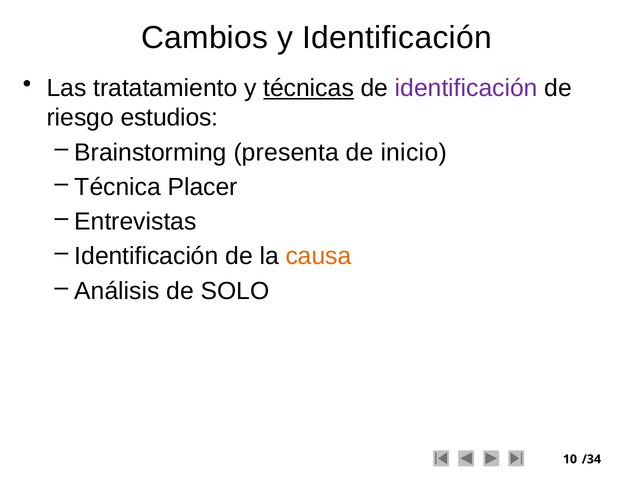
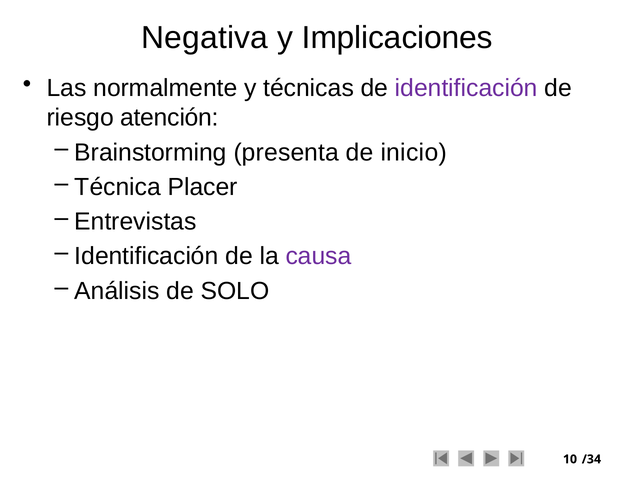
Cambios: Cambios -> Negativa (205, 38)
y Identificación: Identificación -> Implicaciones (397, 38)
tratatamiento: tratatamiento -> normalmente (165, 88)
técnicas underline: present -> none (309, 88)
estudios: estudios -> atención (170, 118)
causa colour: orange -> purple (319, 256)
